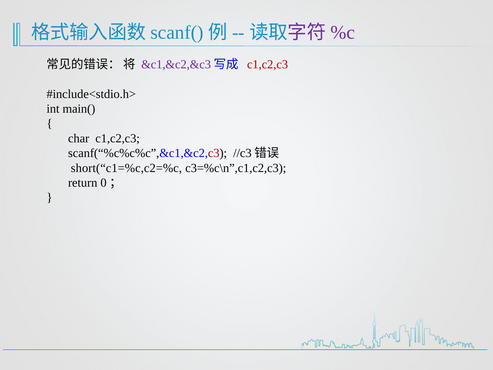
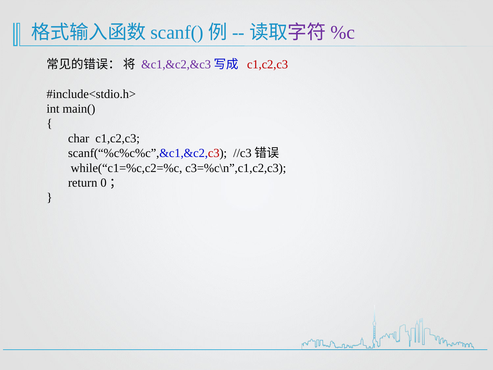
short(“c1=%c,c2=%c: short(“c1=%c,c2=%c -> while(“c1=%c,c2=%c (126, 168)
